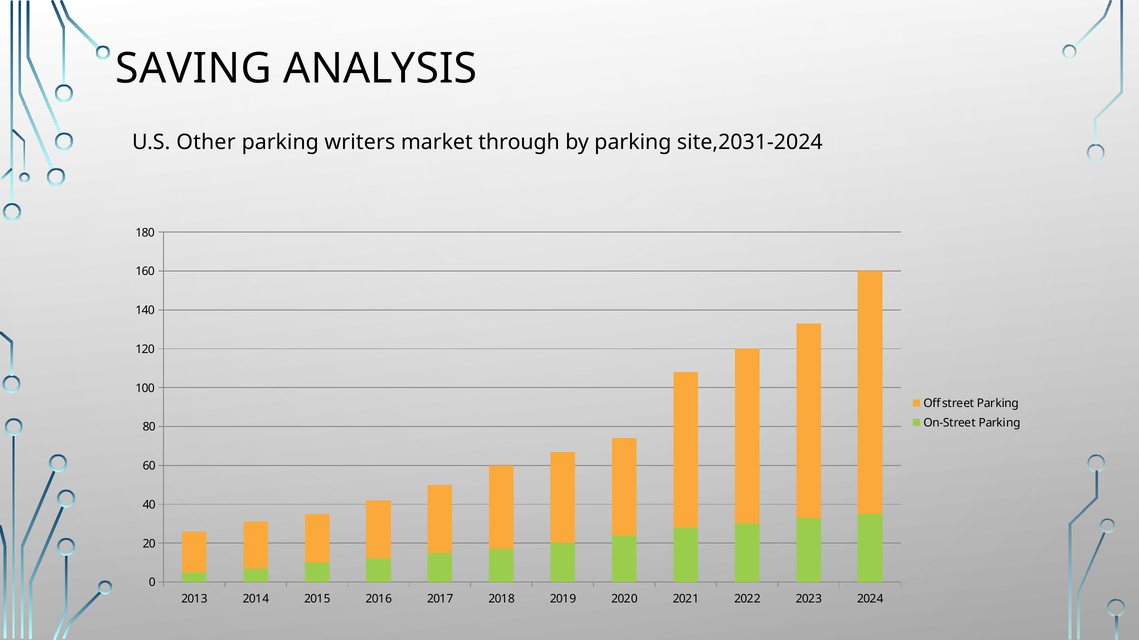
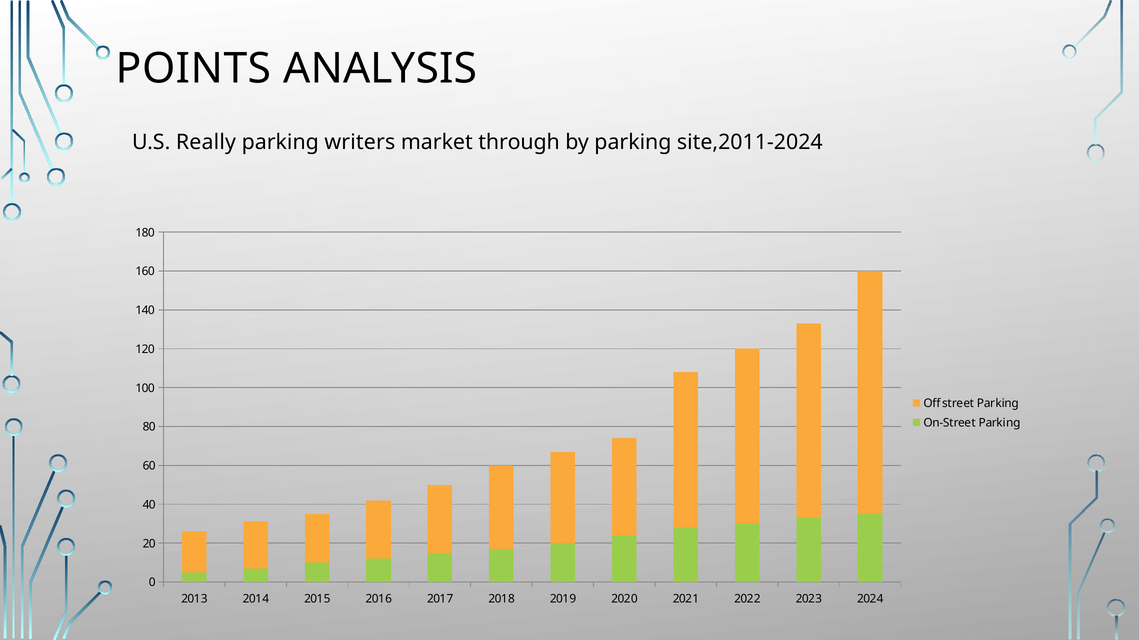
SAVING: SAVING -> POINTS (194, 69)
Other: Other -> Really (206, 142)
site,2031-2024: site,2031-2024 -> site,2011-2024 (750, 142)
